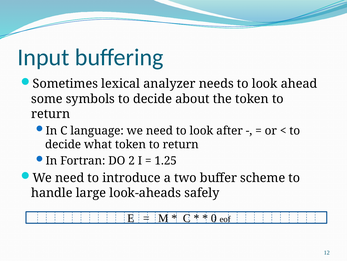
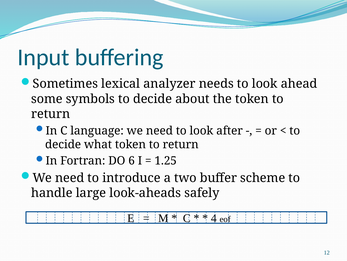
2: 2 -> 6 (132, 160)
0: 0 -> 4 (214, 218)
